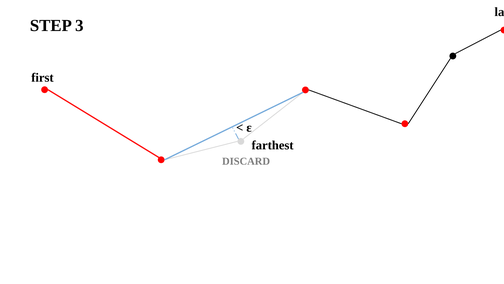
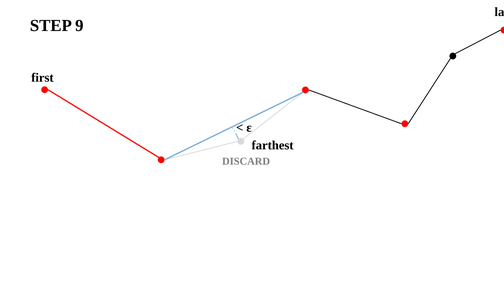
3: 3 -> 9 (79, 26)
